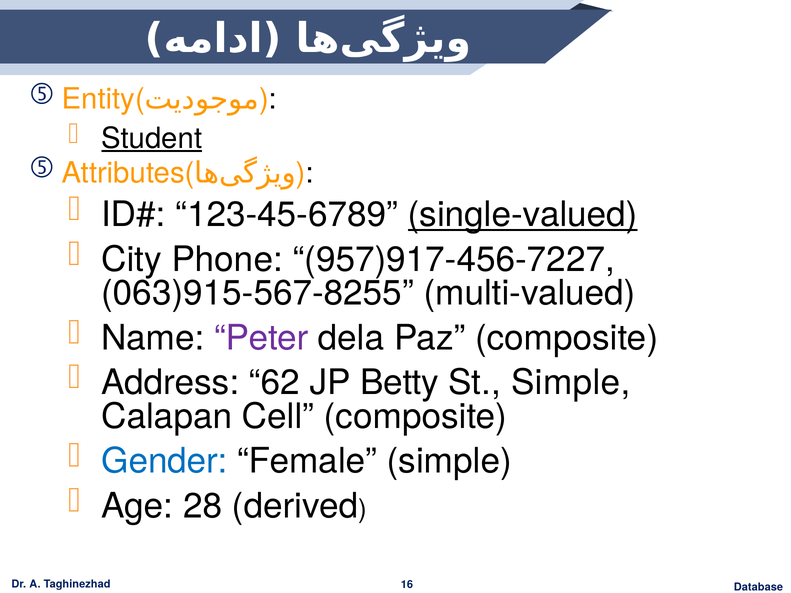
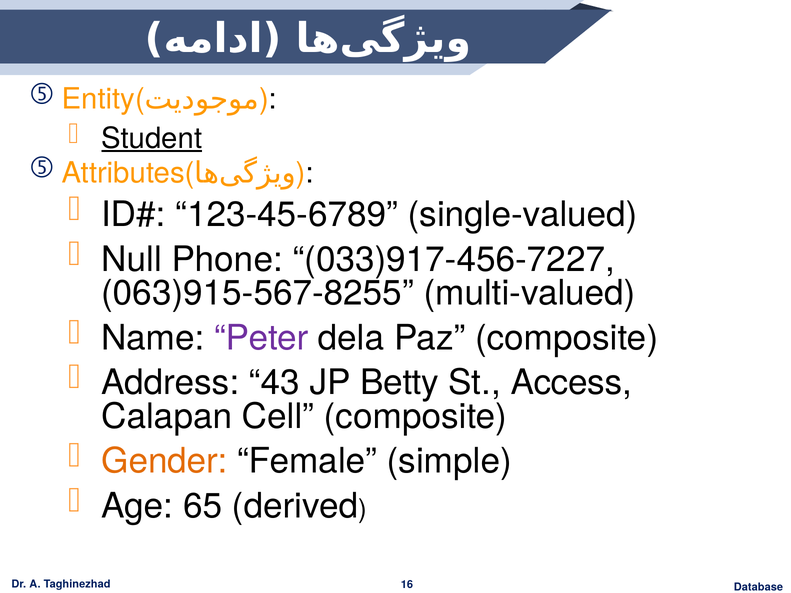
single-valued underline: present -> none (523, 215)
City: City -> Null (132, 260)
957)917-456-7227: 957)917-456-7227 -> 033)917-456-7227 (454, 260)
62: 62 -> 43 (274, 383)
St Simple: Simple -> Access (571, 383)
Gender colour: blue -> orange (165, 462)
28: 28 -> 65 (203, 506)
